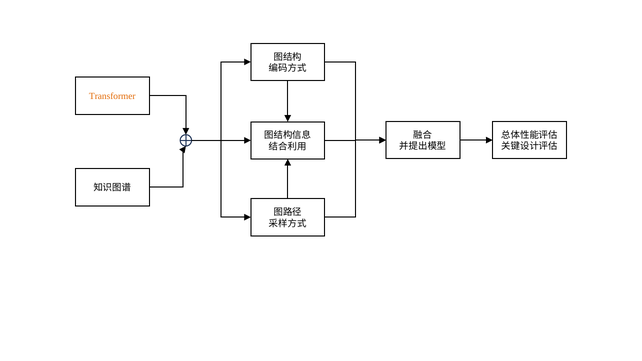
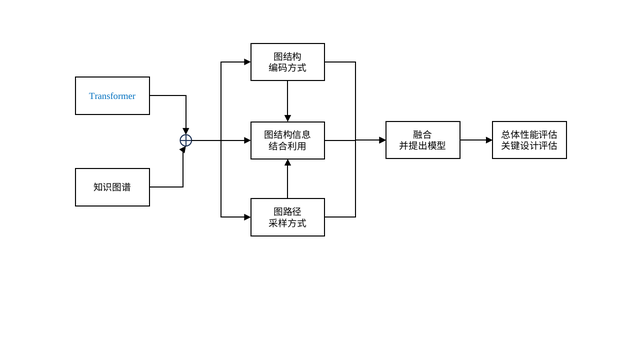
Transformer colour: orange -> blue (112, 96)
